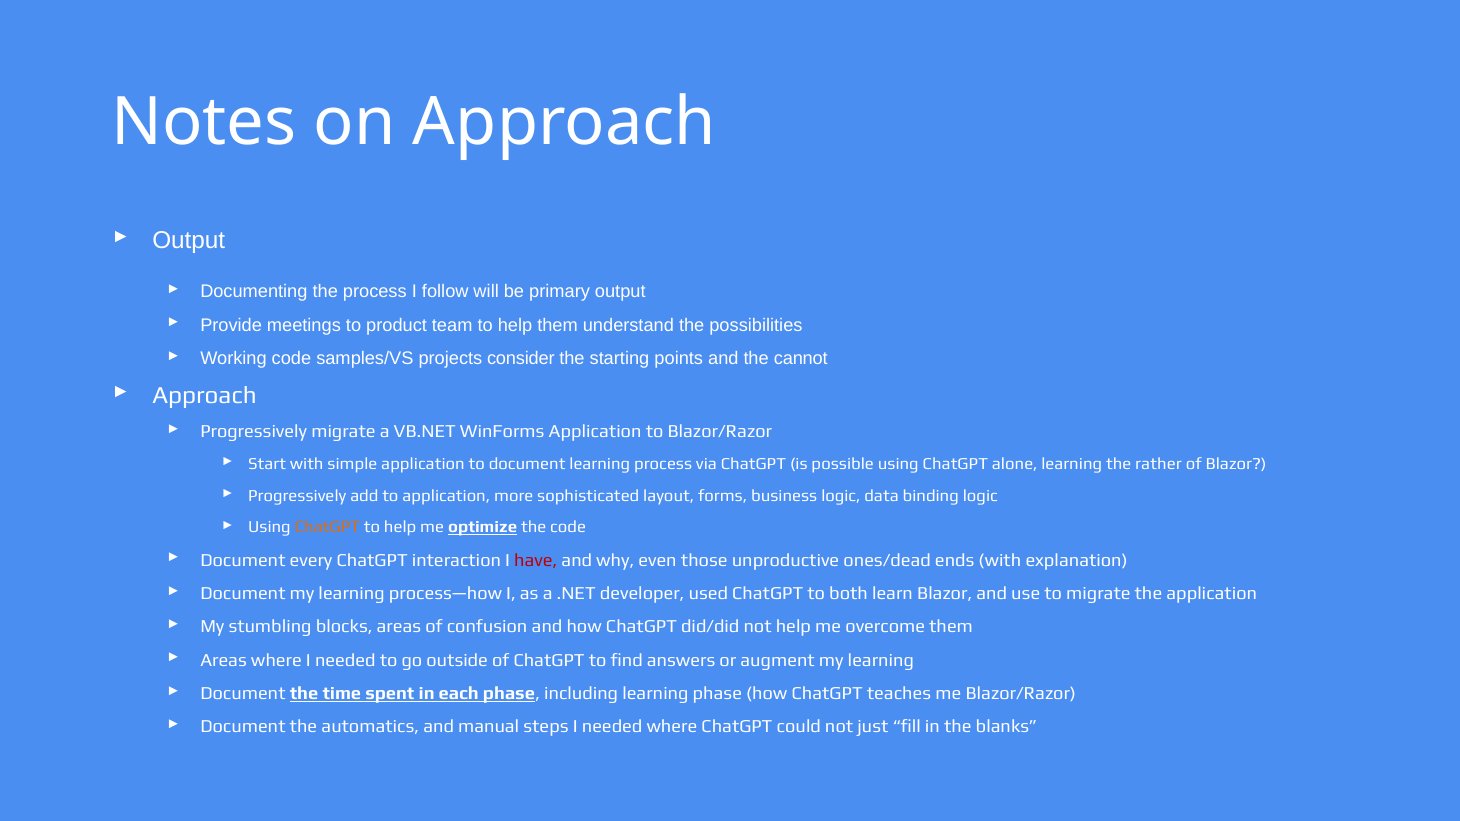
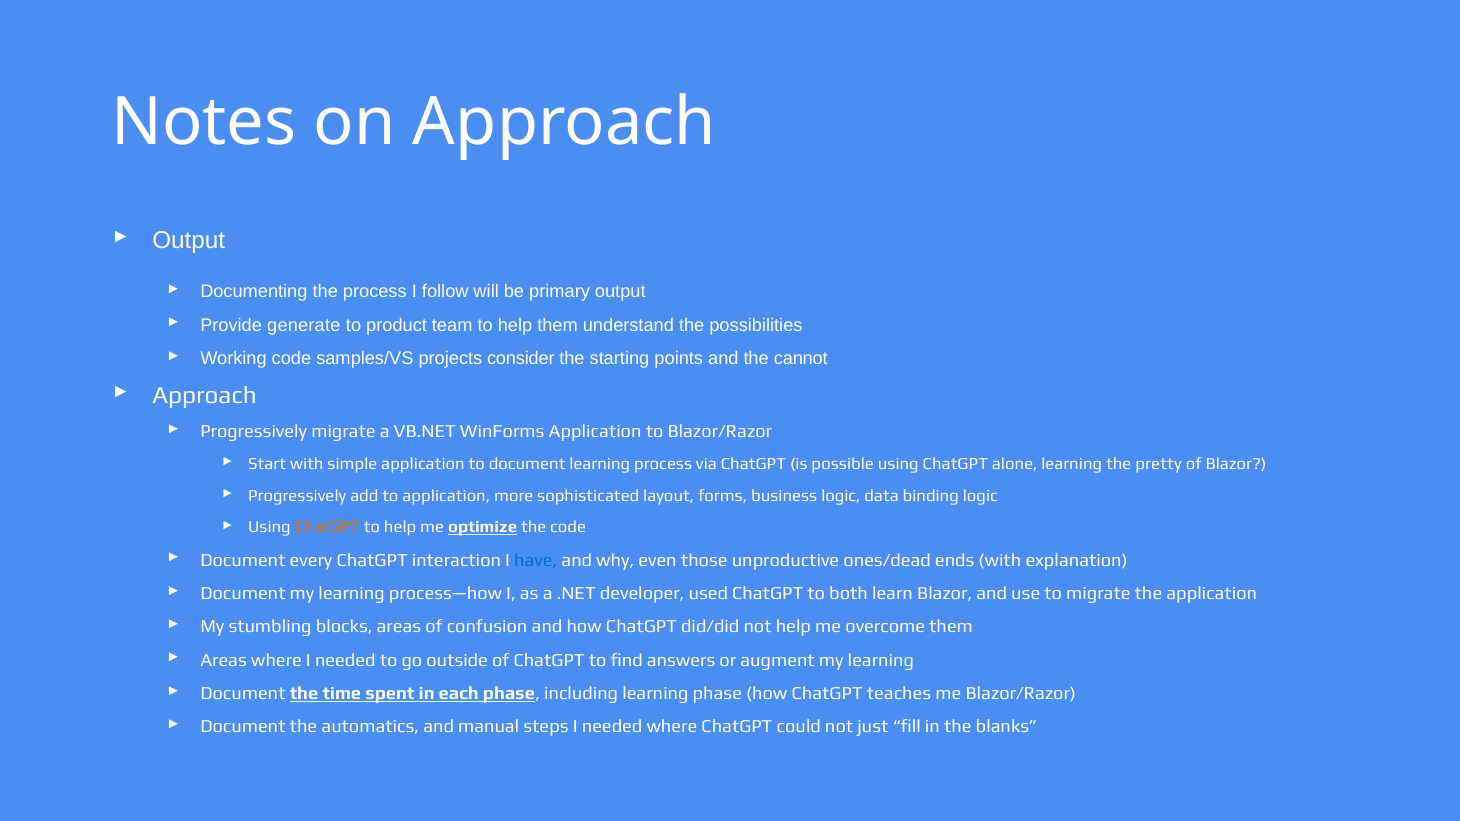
meetings: meetings -> generate (304, 325)
rather: rather -> pretty (1158, 464)
have colour: red -> blue (536, 560)
